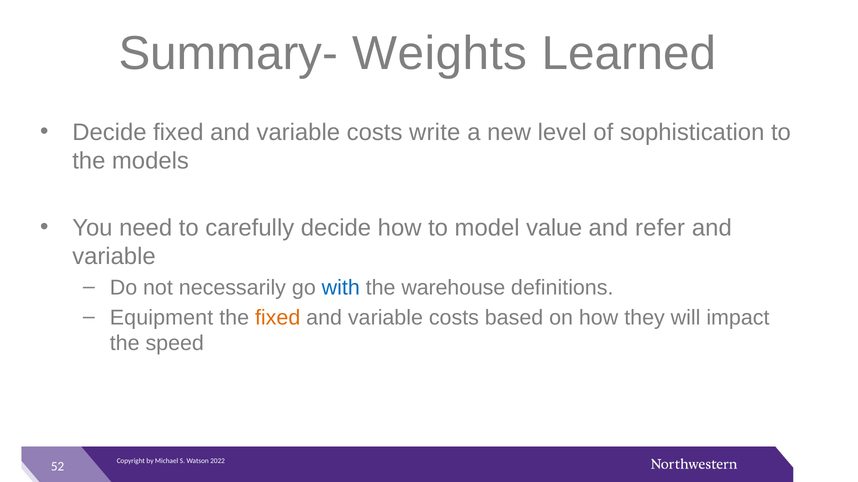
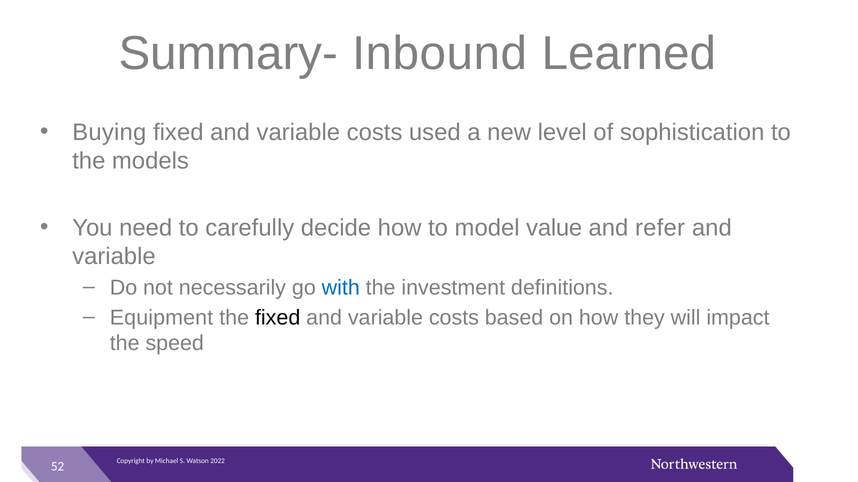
Weights: Weights -> Inbound (440, 53)
Decide: Decide -> Buying (109, 132)
write: write -> used (435, 132)
warehouse: warehouse -> investment (453, 288)
fixed colour: orange -> black (278, 318)
